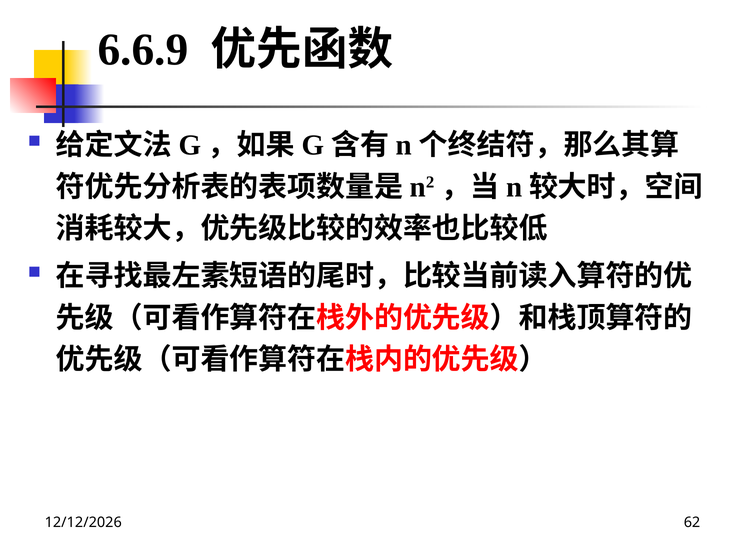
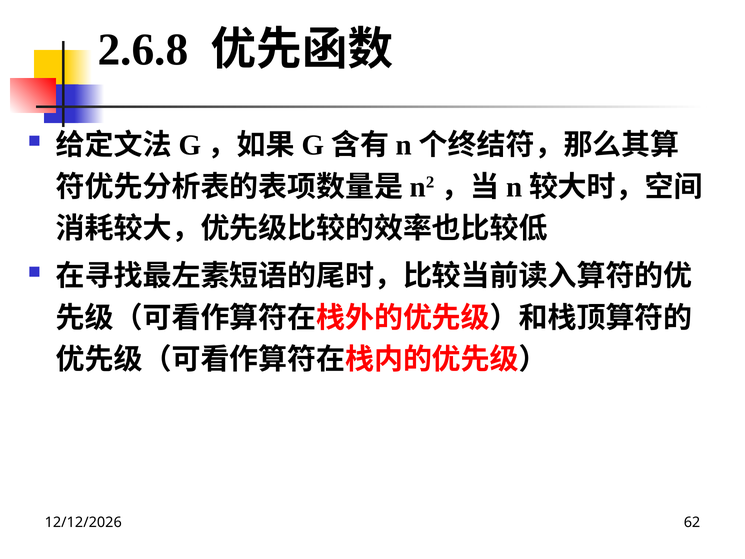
6.6.9: 6.6.9 -> 2.6.8 (143, 50)
